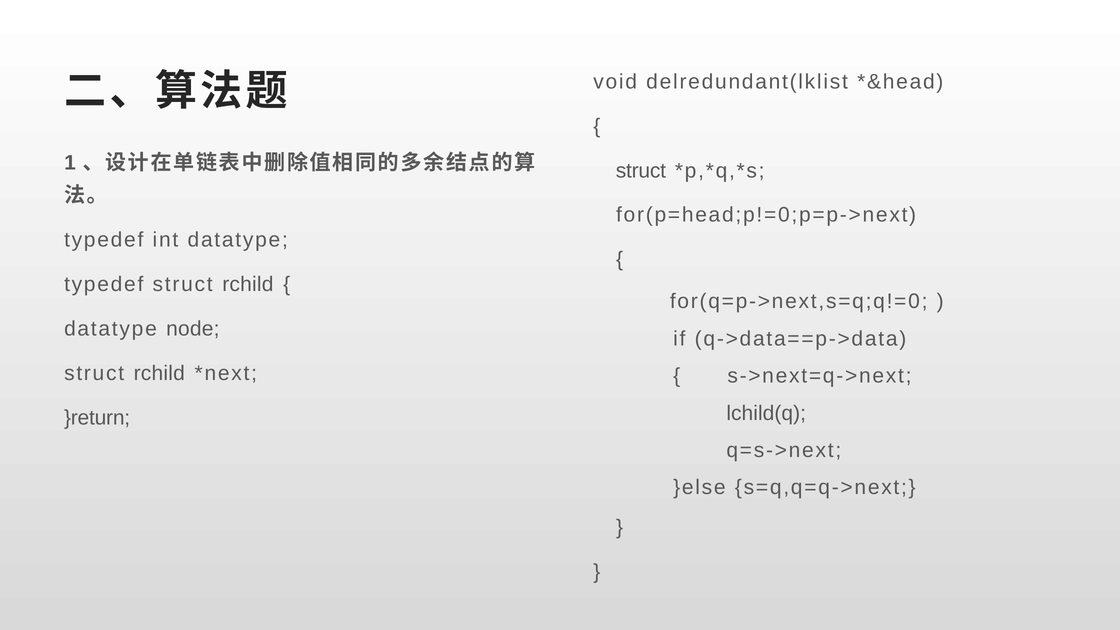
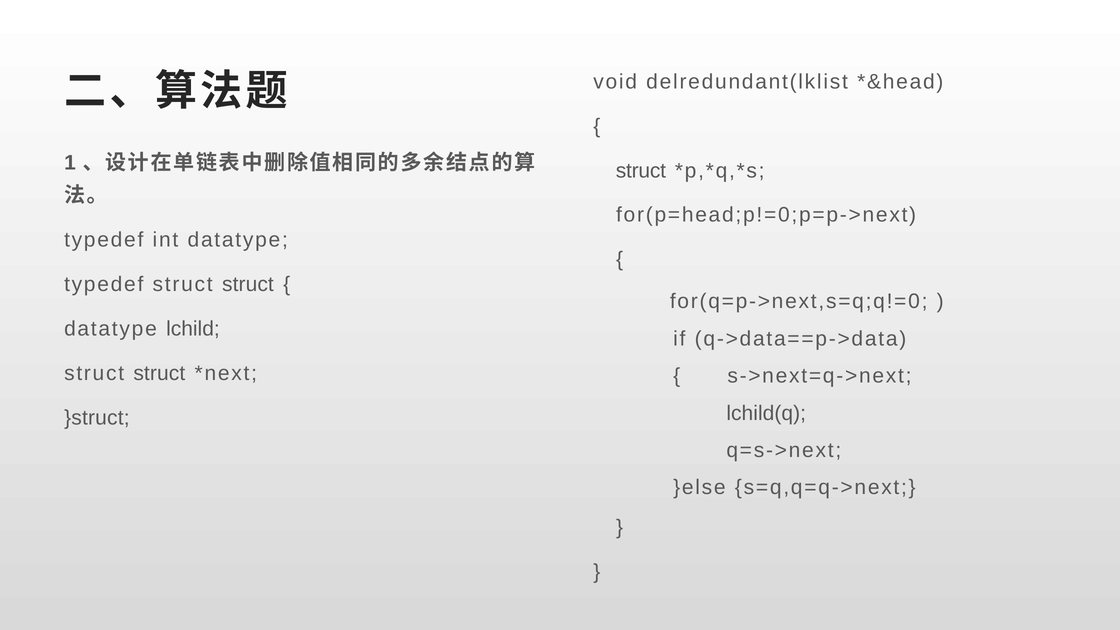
typedef struct rchild: rchild -> struct (248, 284)
node: node -> lchild (193, 329)
rchild: rchild -> struct (159, 373)
}return: }return -> }struct (97, 418)
